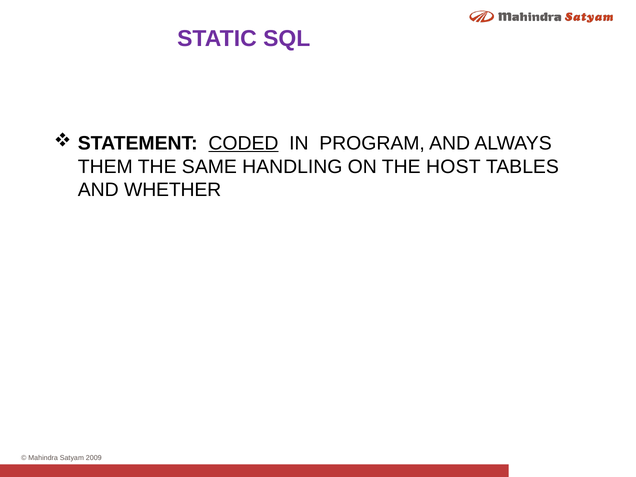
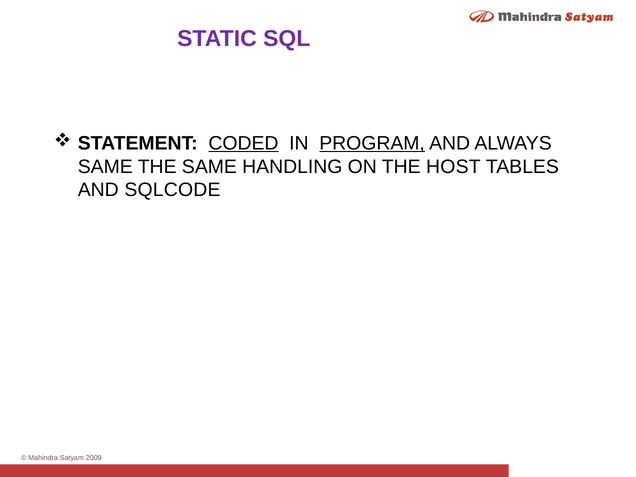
PROGRAM underline: none -> present (372, 143)
THEM: THEM -> SAME (105, 167)
WHETHER: WHETHER -> SQLCODE (172, 190)
